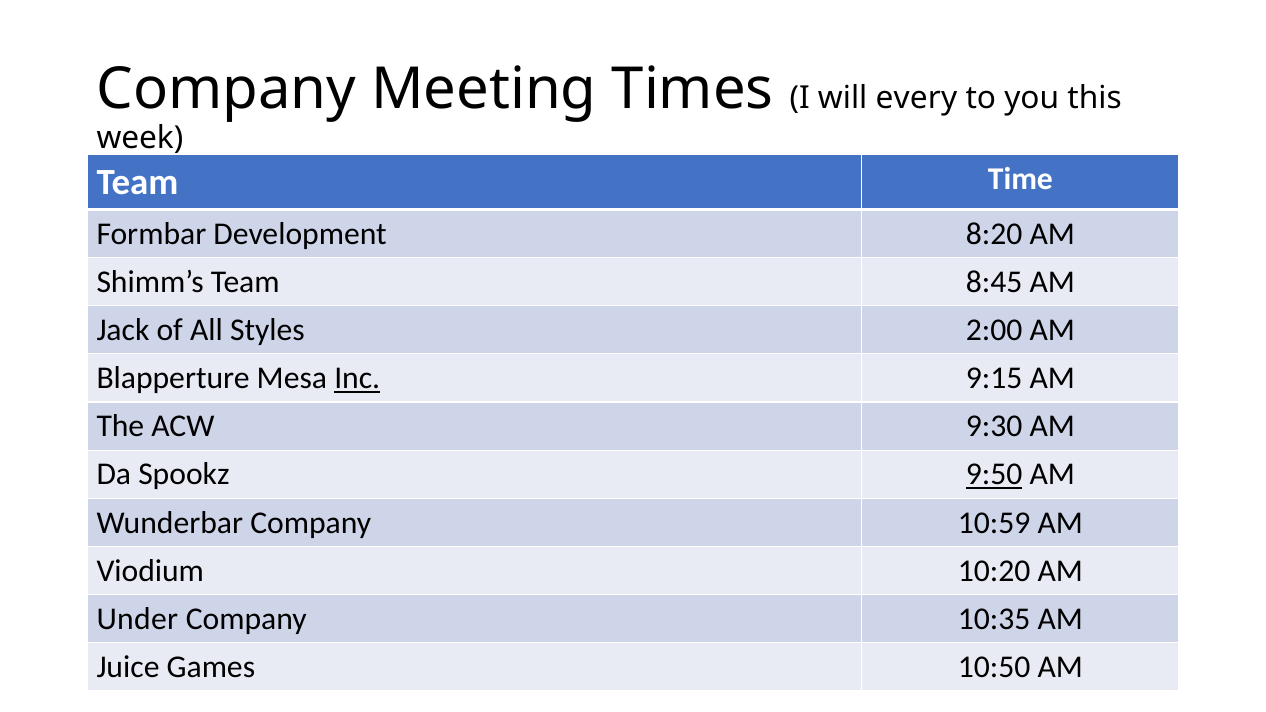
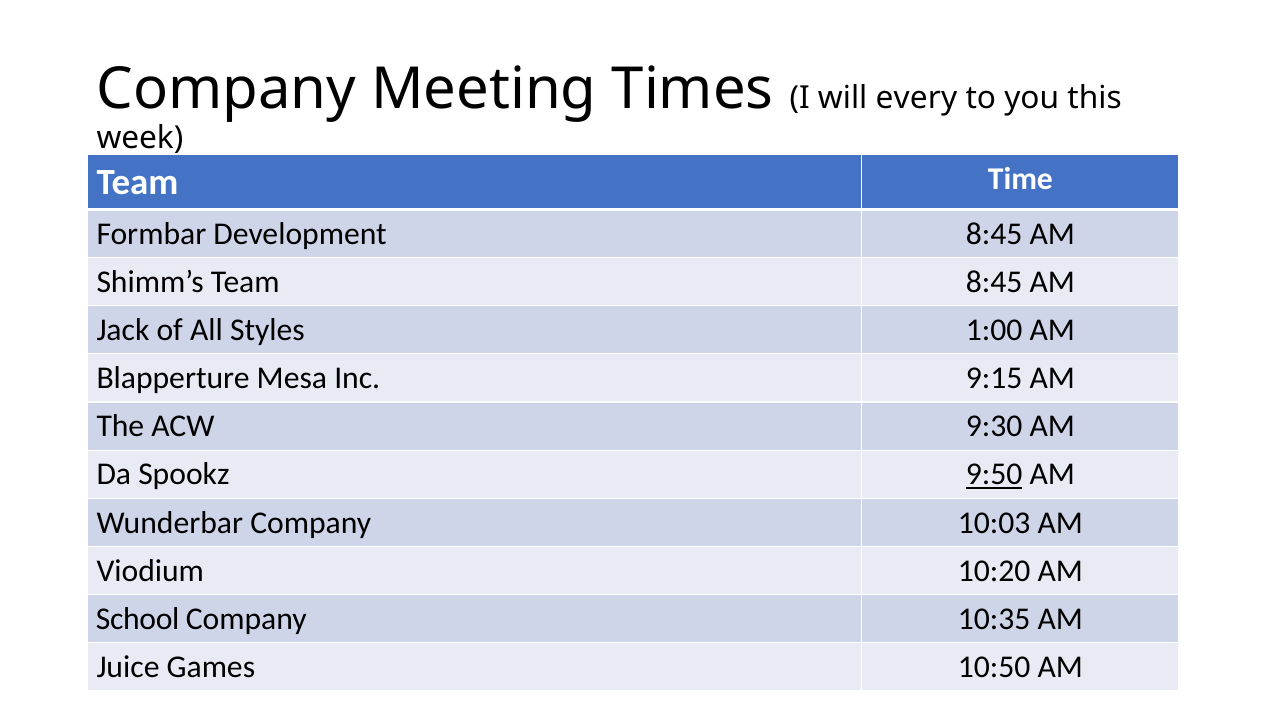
Development 8:20: 8:20 -> 8:45 (994, 234)
2:00: 2:00 -> 1:00 (994, 330)
Inc underline: present -> none (357, 378)
10:59: 10:59 -> 10:03 (994, 523)
Under: Under -> School (138, 619)
